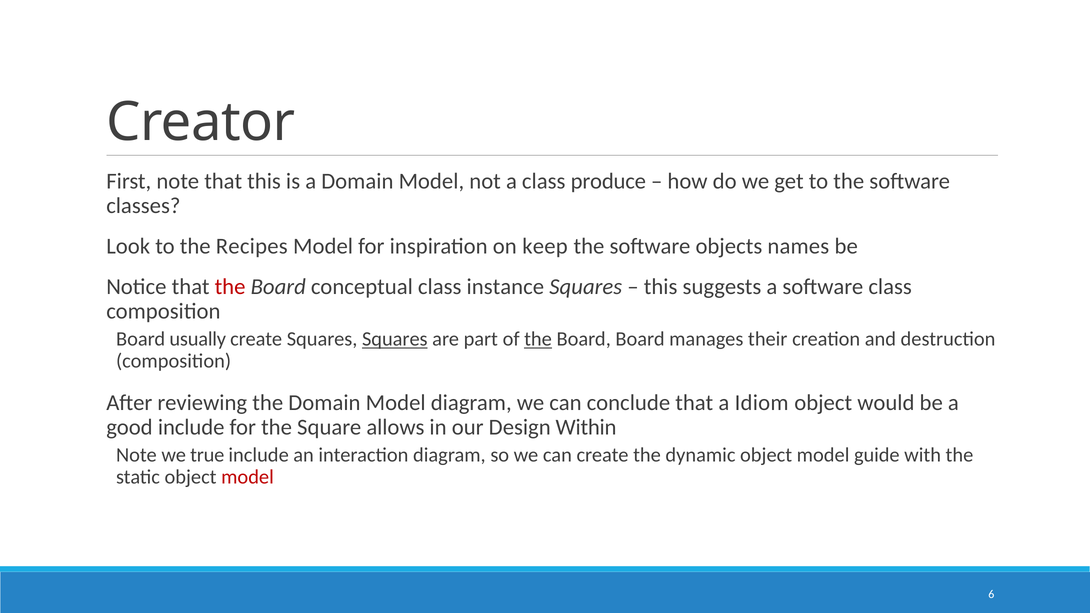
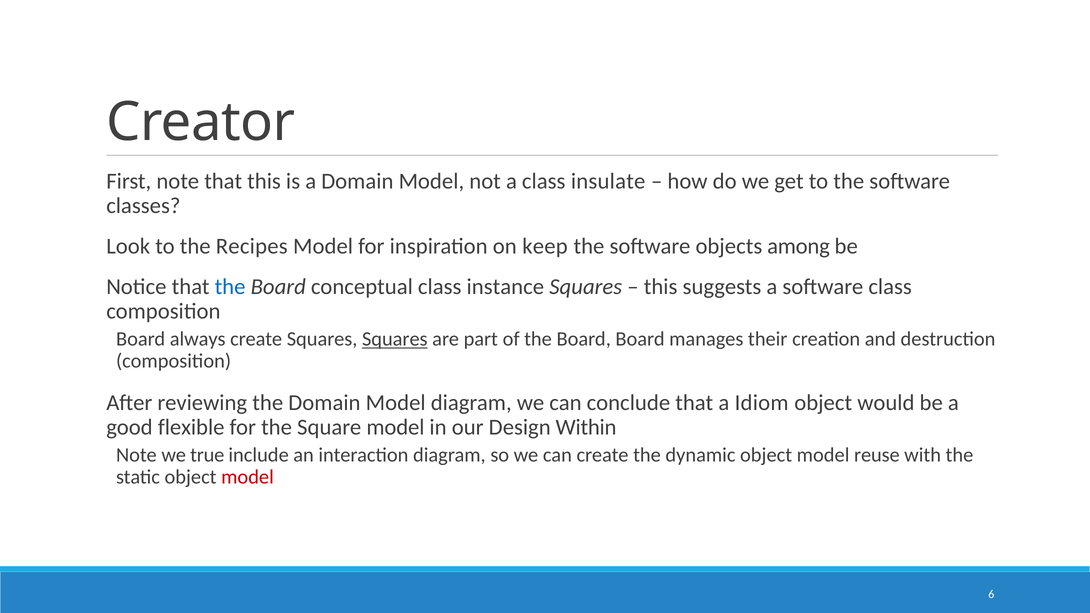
produce: produce -> insulate (608, 181)
names: names -> among (798, 246)
the colour: red -> blue (230, 287)
usually: usually -> always (198, 339)
the underline: present -> none (538, 339)
good include: include -> flexible (191, 427)
Square allows: allows -> model (395, 427)
guide: guide -> reuse (877, 455)
